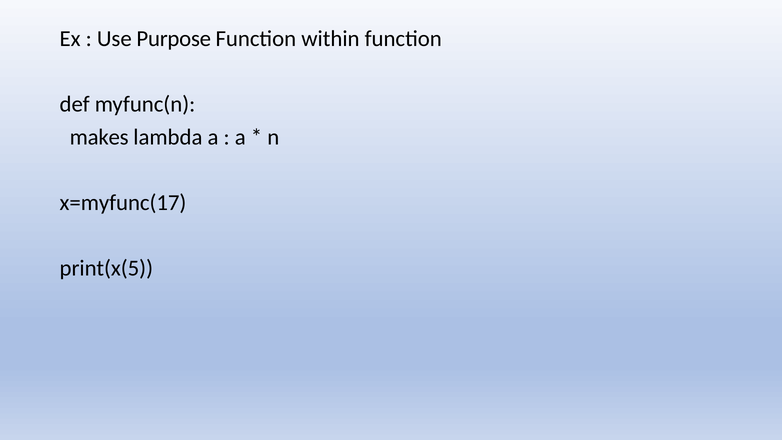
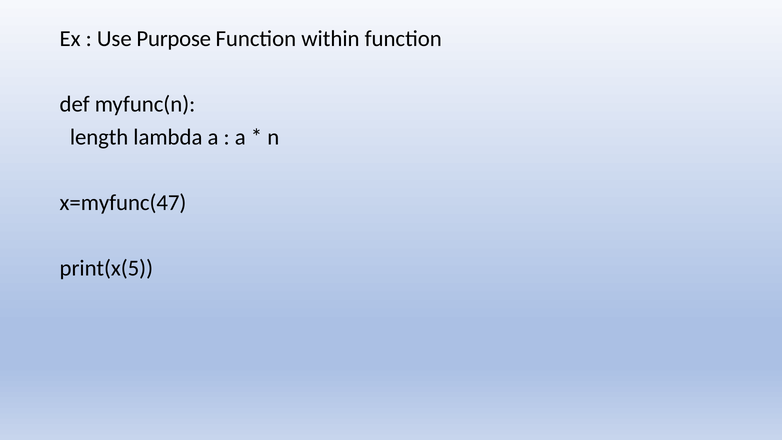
makes: makes -> length (99, 137)
x=myfunc(17: x=myfunc(17 -> x=myfunc(47 (123, 203)
